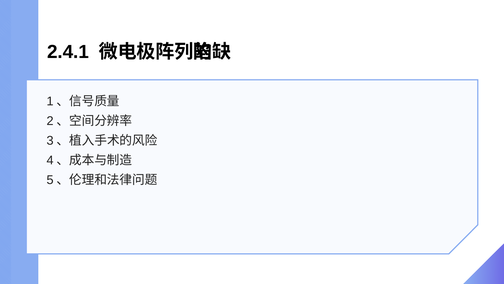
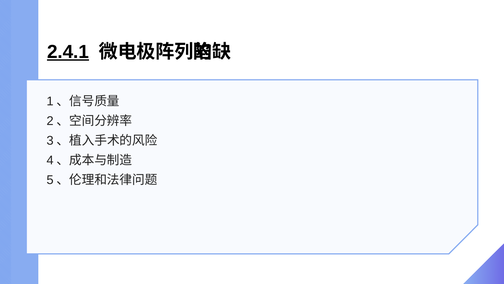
2.4.1 underline: none -> present (68, 52)
